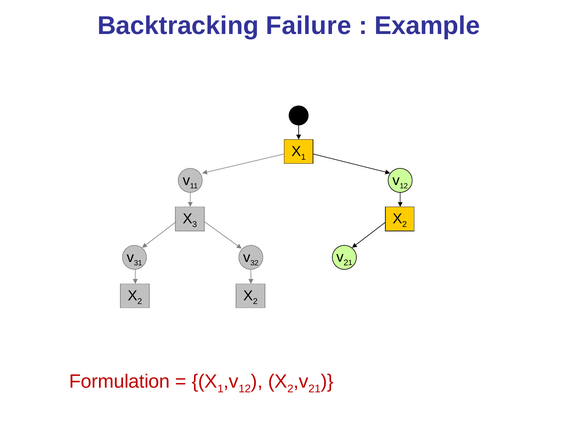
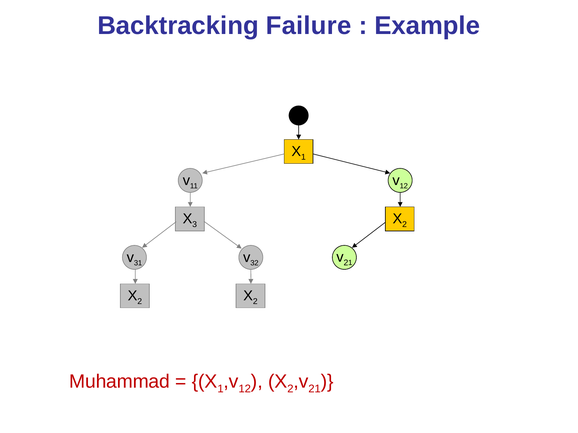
Formulation: Formulation -> Muhammad (120, 382)
